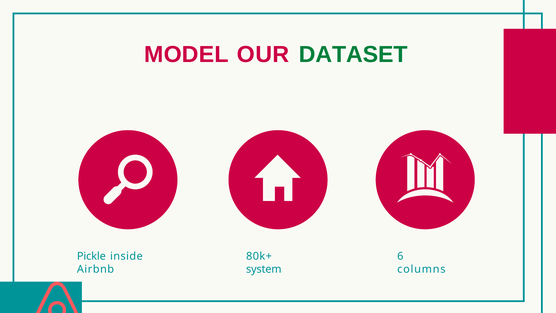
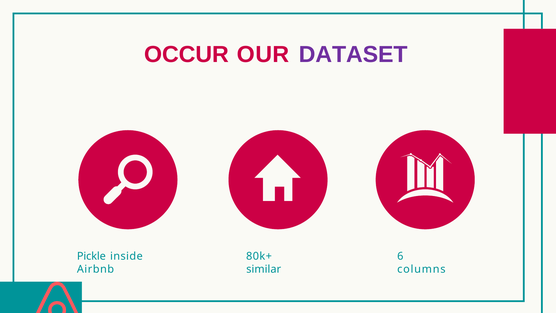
MODEL: MODEL -> OCCUR (187, 55)
DATASET colour: green -> purple (353, 55)
system: system -> similar (264, 269)
